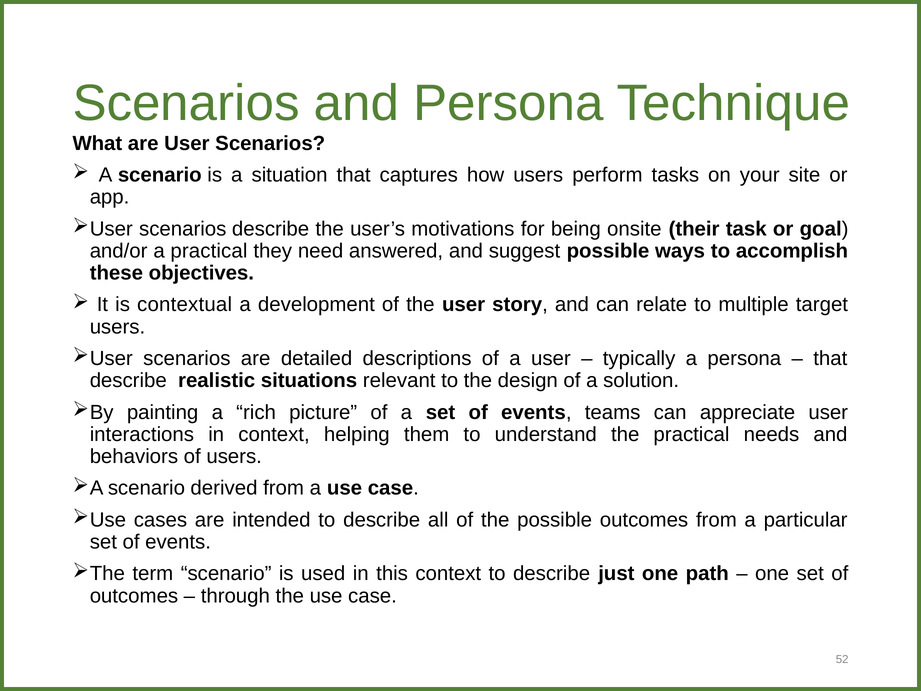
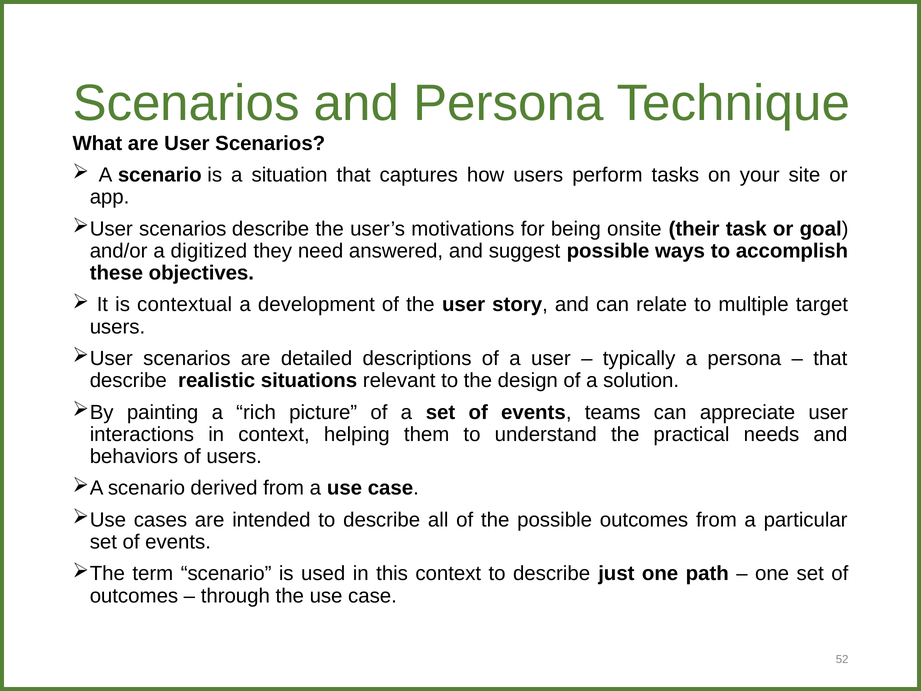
a practical: practical -> digitized (209, 251)
